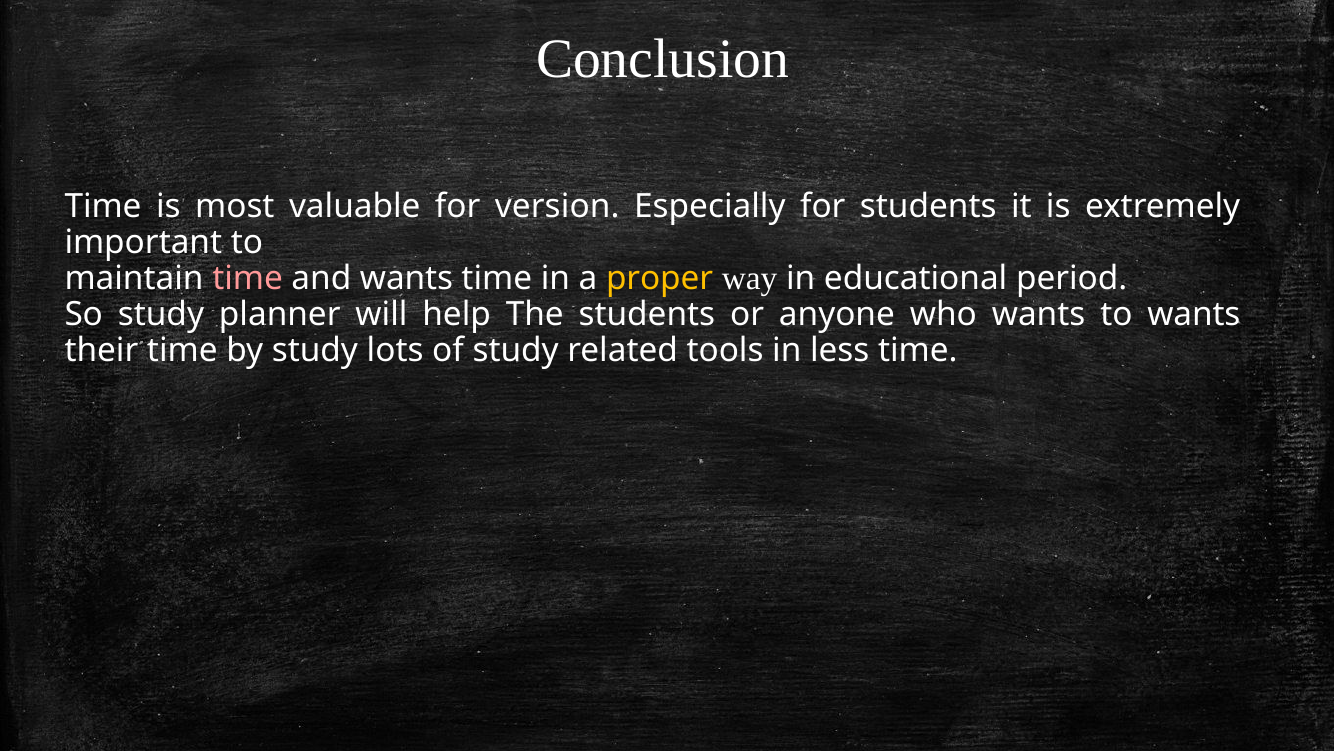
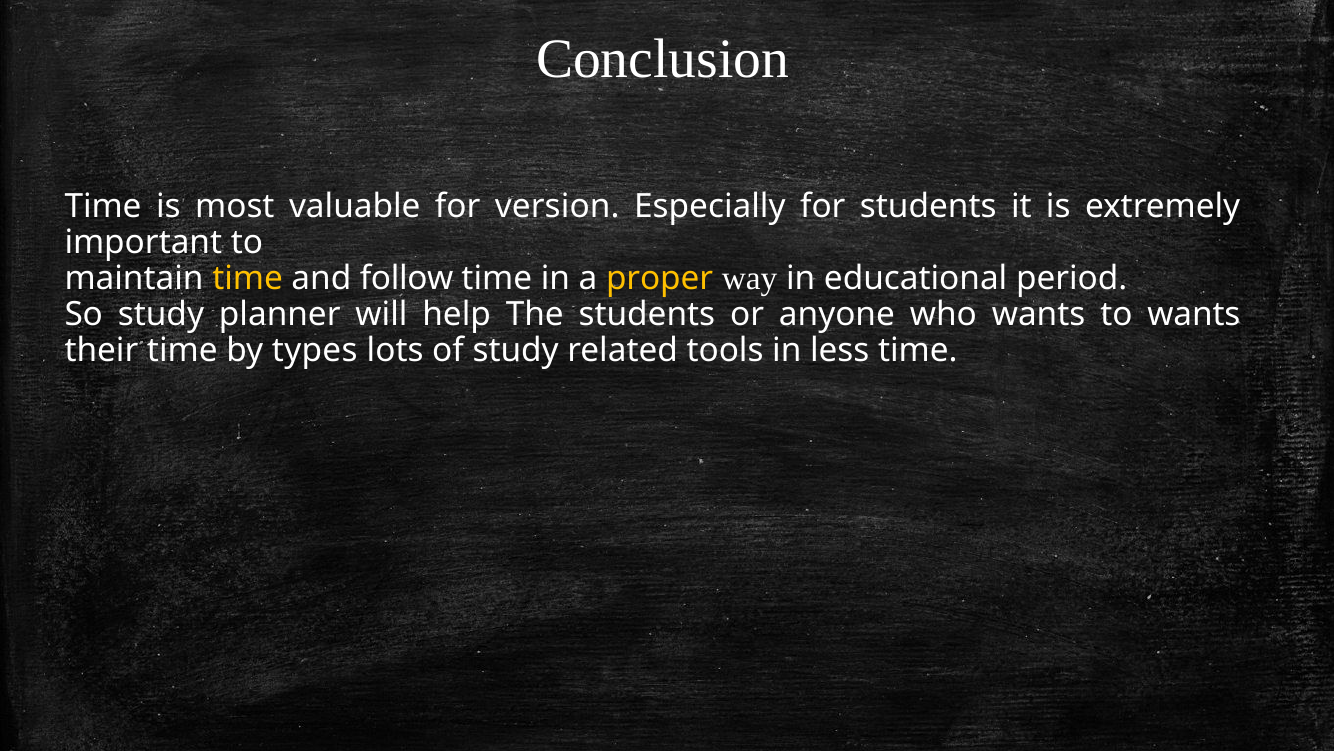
time colour: pink -> yellow (248, 278)
and wants: wants -> follow (407, 278)
by study: study -> types (315, 350)
